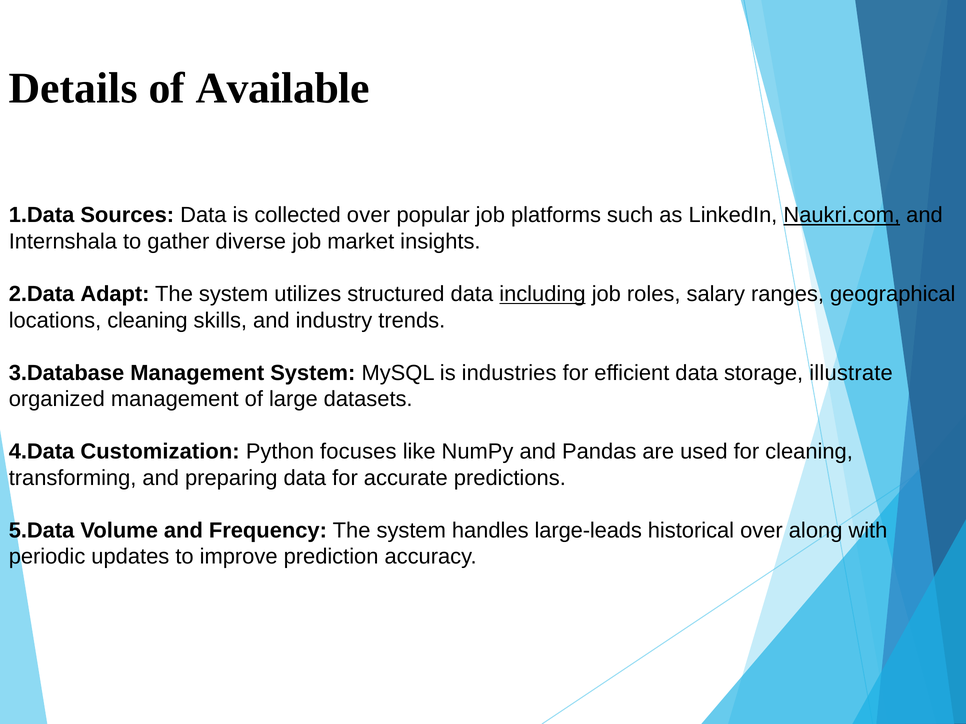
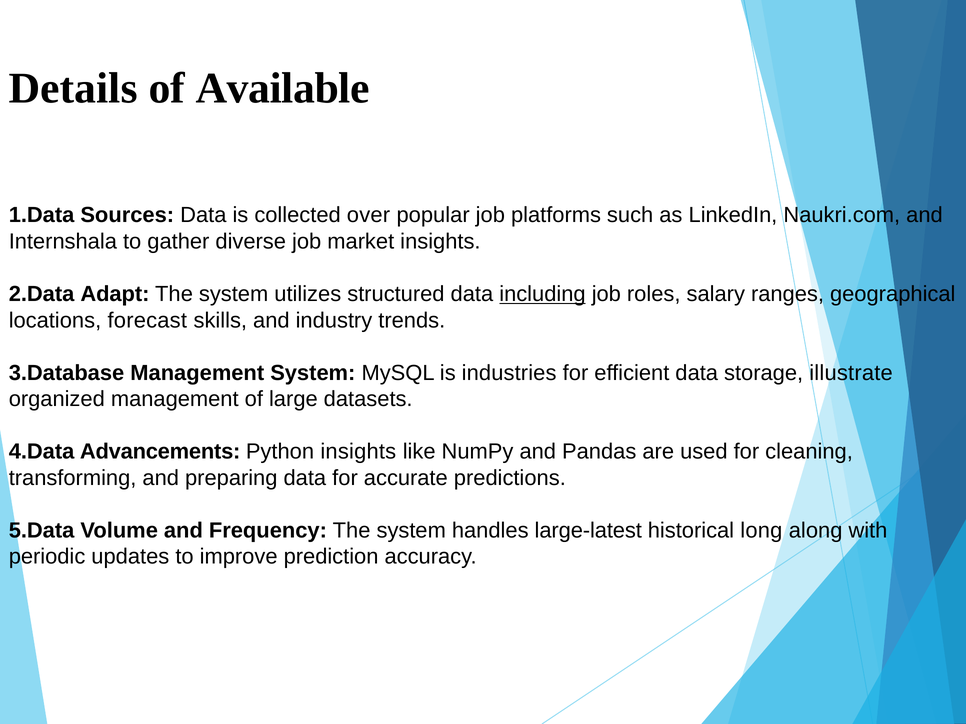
Naukri.com underline: present -> none (842, 215)
locations cleaning: cleaning -> forecast (147, 320)
Customization: Customization -> Advancements (160, 452)
Python focuses: focuses -> insights (358, 452)
large-leads: large-leads -> large-latest (588, 531)
historical over: over -> long (761, 531)
